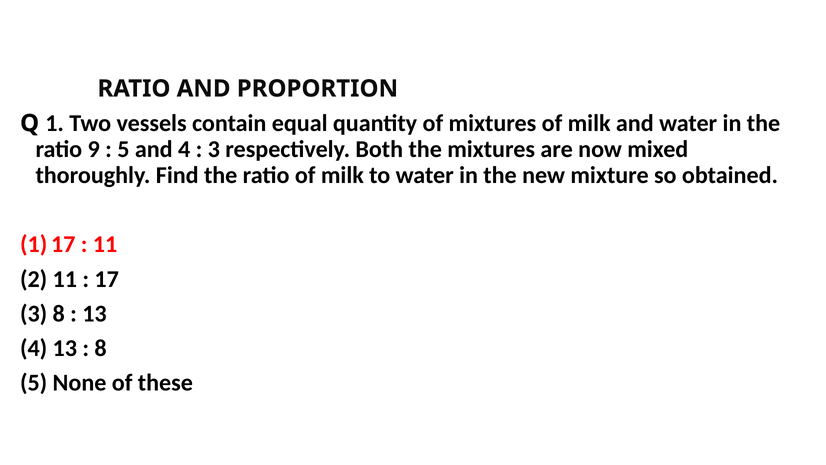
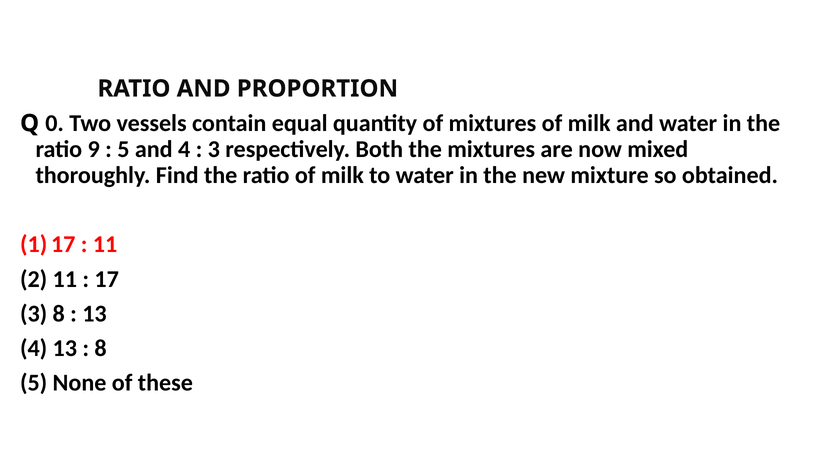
1: 1 -> 0 (55, 123)
